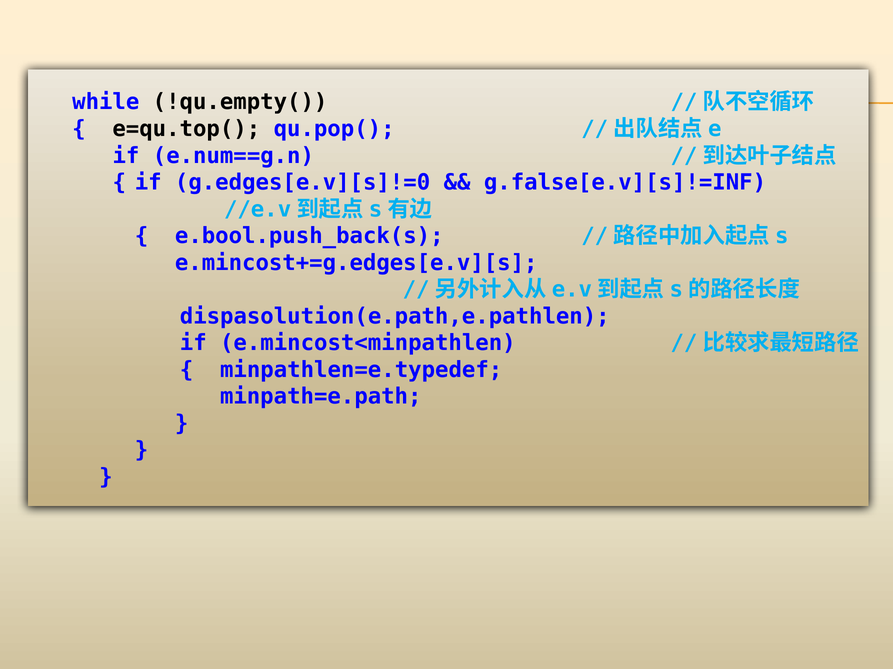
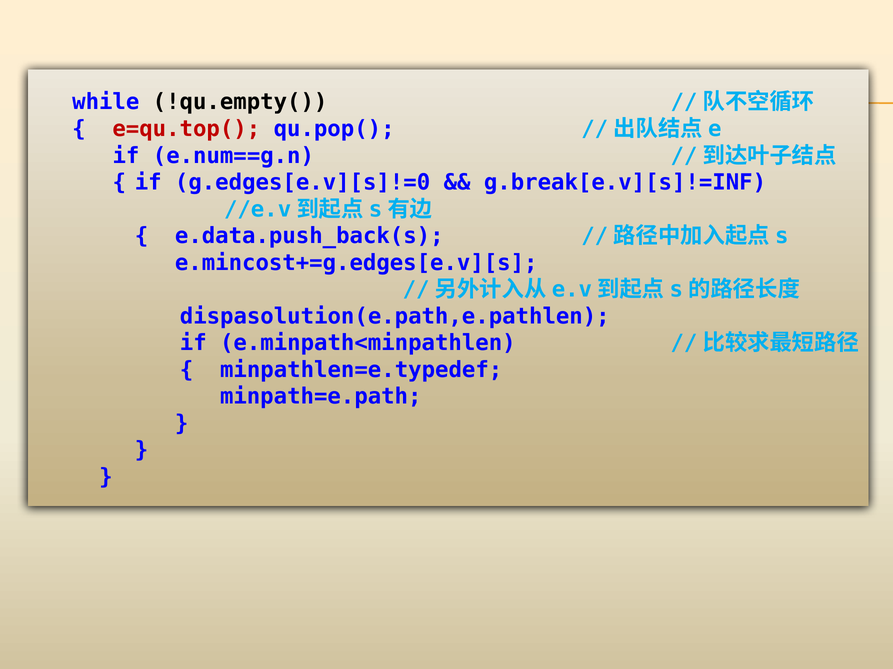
e=qu.top( colour: black -> red (186, 129)
g.false[e.v][s]!=INF: g.false[e.v][s]!=INF -> g.break[e.v][s]!=INF (625, 183)
e.bool.push_back(s: e.bool.push_back(s -> e.data.push_back(s (309, 236)
e.mincost<minpathlen: e.mincost<minpathlen -> e.minpath<minpathlen (368, 343)
